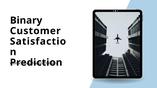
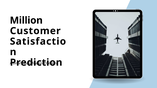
Binary: Binary -> Million (26, 20)
